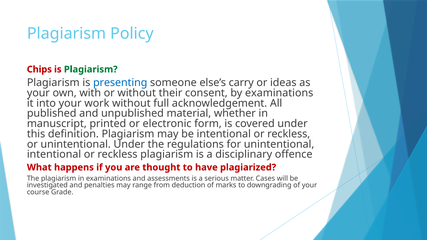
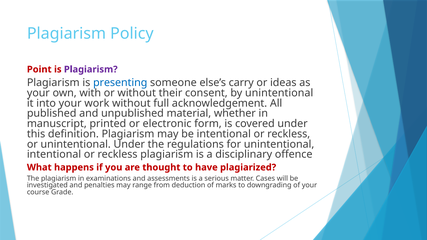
Chips: Chips -> Point (39, 69)
Plagiarism colour: green -> purple (91, 69)
by examinations: examinations -> unintentional (279, 93)
